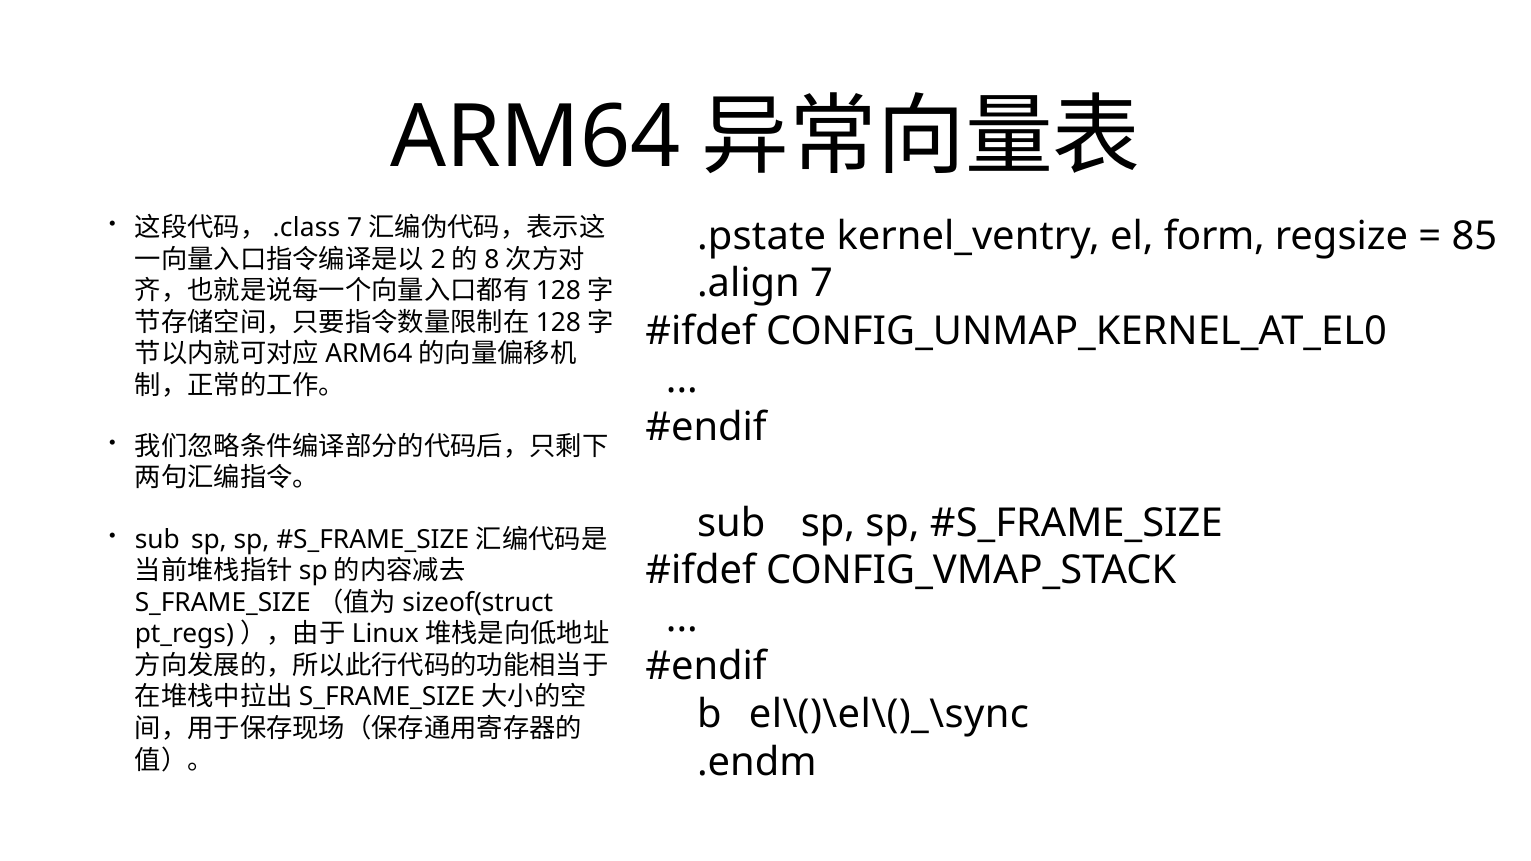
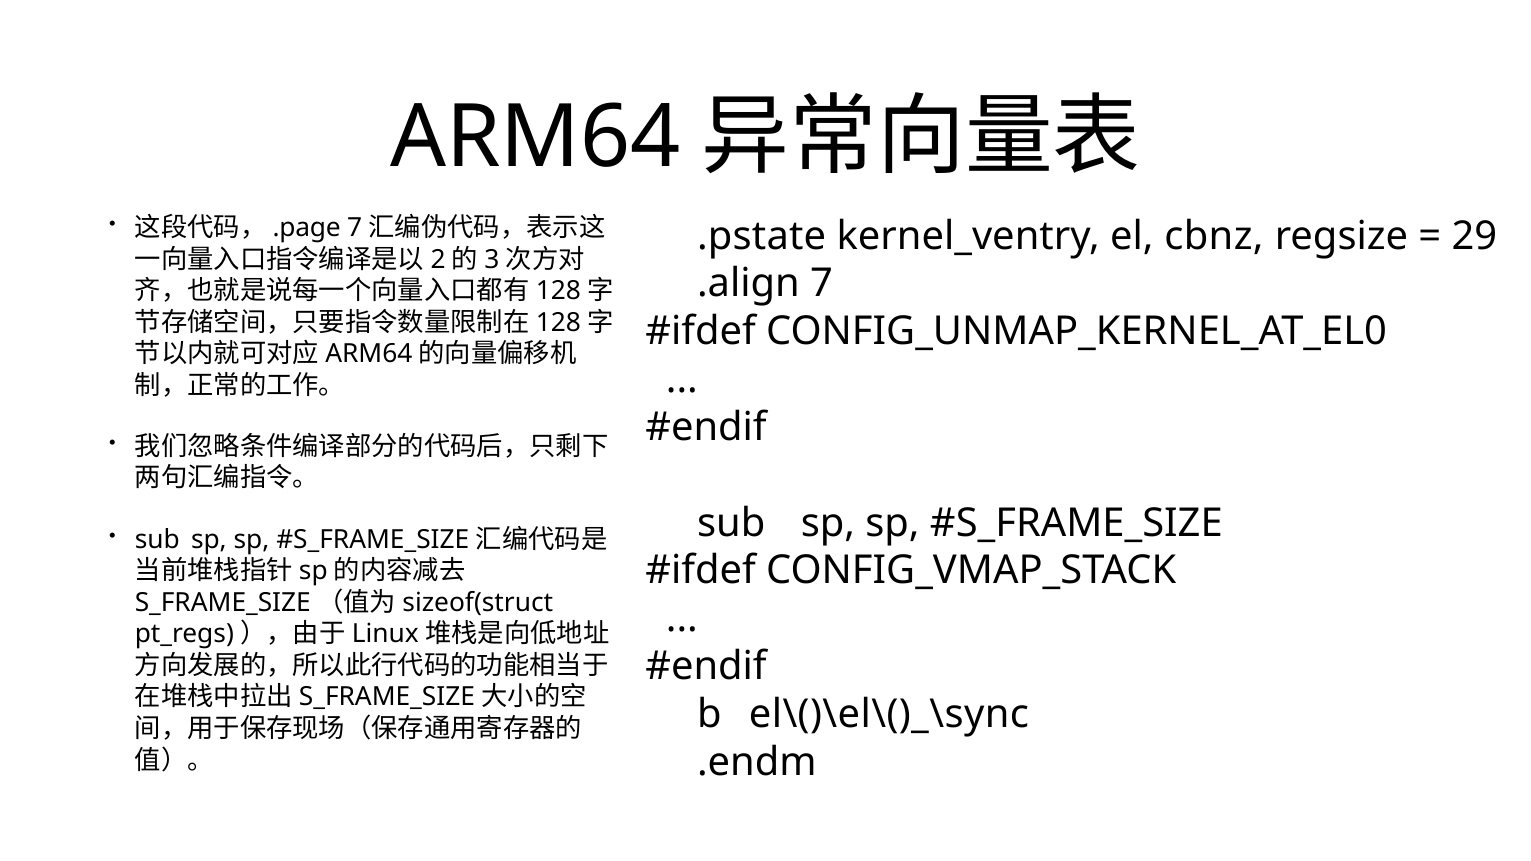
.class: .class -> .page (307, 228)
form: form -> cbnz (1214, 236)
85: 85 -> 29 (1474, 236)
8: 8 -> 3 (492, 259)
